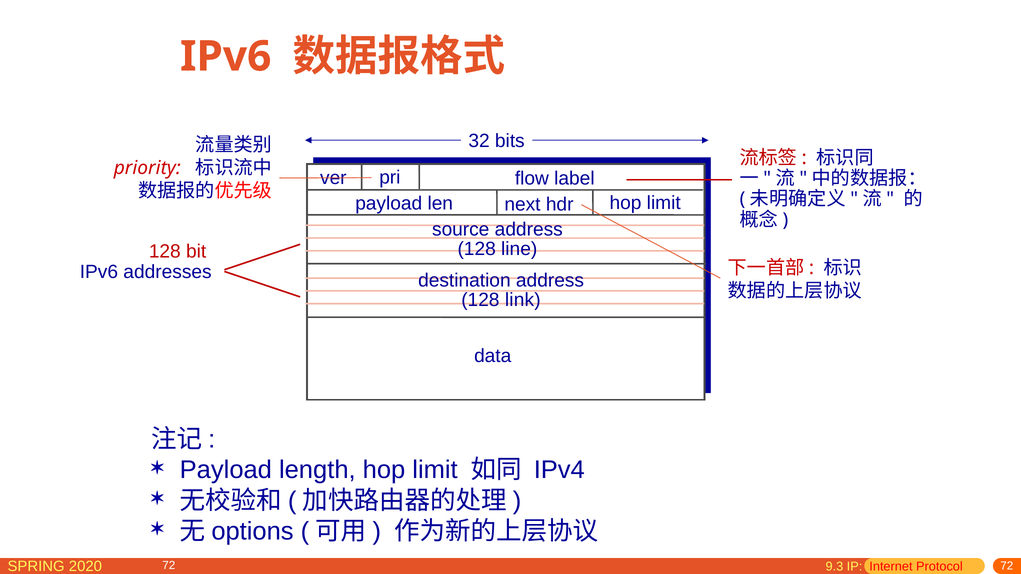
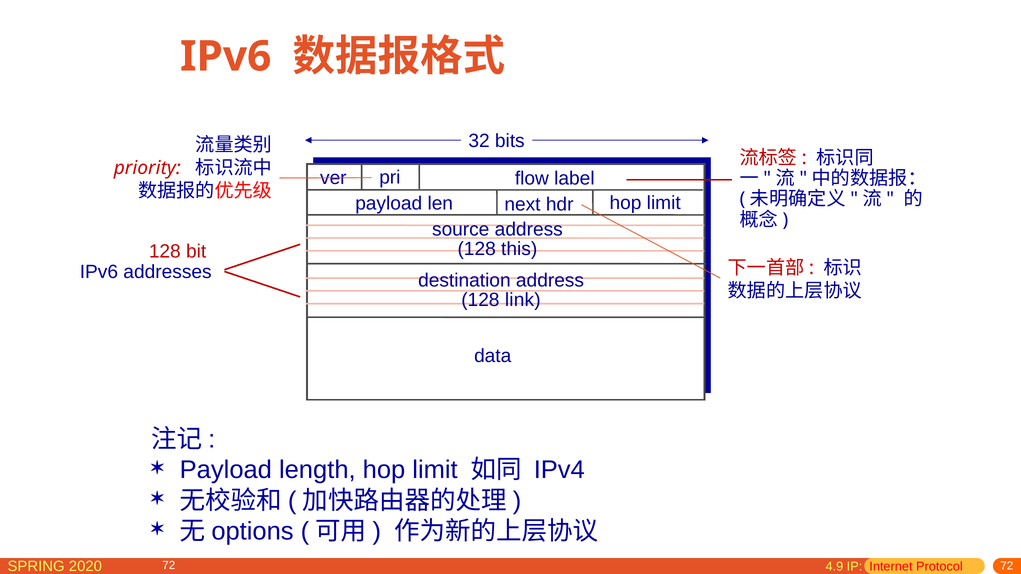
line: line -> this (519, 249)
9.3: 9.3 -> 4.9 (834, 567)
